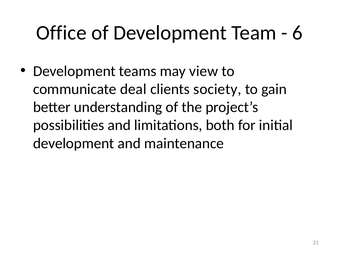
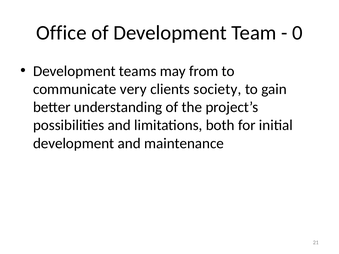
6: 6 -> 0 (297, 33)
view: view -> from (204, 71)
deal: deal -> very (133, 89)
